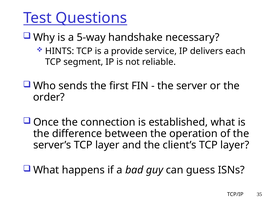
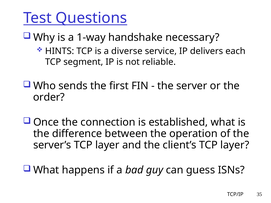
5-way: 5-way -> 1-way (91, 37)
provide: provide -> diverse (127, 51)
